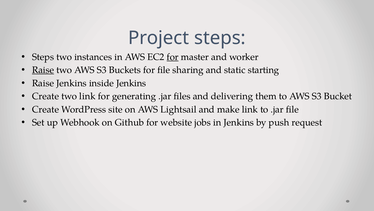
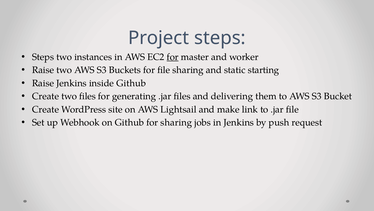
Raise underline: present -> none (43, 70)
inside Jenkins: Jenkins -> Github (131, 83)
two link: link -> files (88, 96)
for website: website -> sharing (176, 122)
